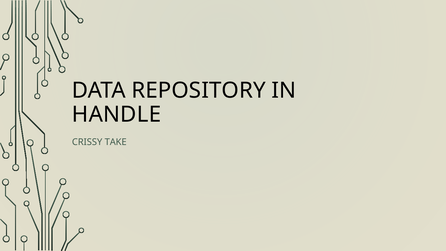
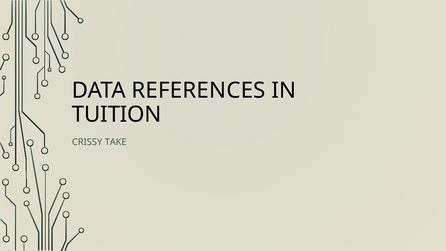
REPOSITORY: REPOSITORY -> REFERENCES (198, 90)
HANDLE: HANDLE -> TUITION (117, 115)
